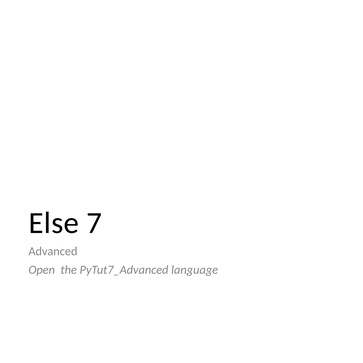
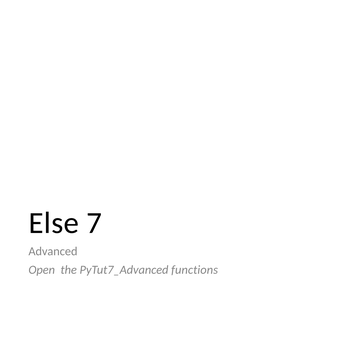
language: language -> functions (195, 270)
